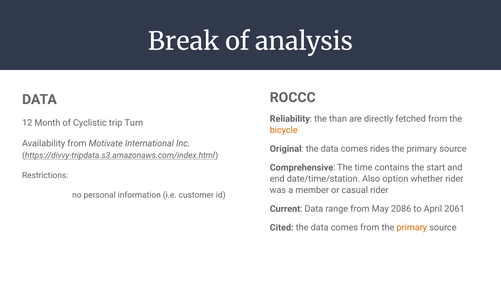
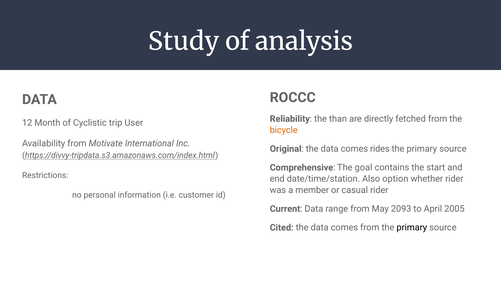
Break: Break -> Study (184, 41)
Turn: Turn -> User (134, 123)
time: time -> goal (363, 167)
2086: 2086 -> 2093 (401, 209)
2061: 2061 -> 2005 (454, 209)
primary colour: orange -> black (412, 227)
